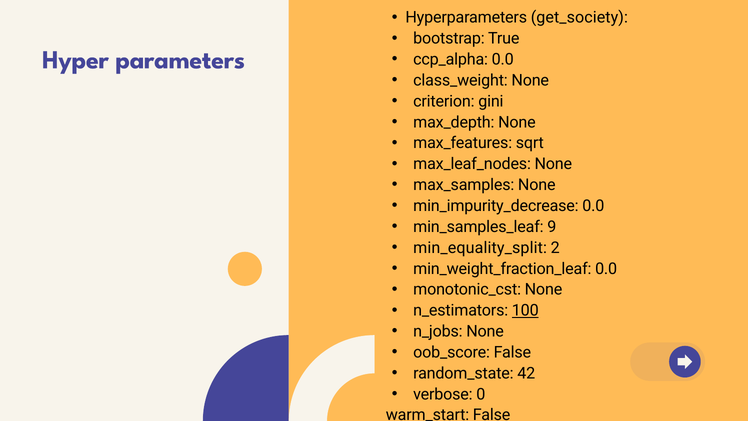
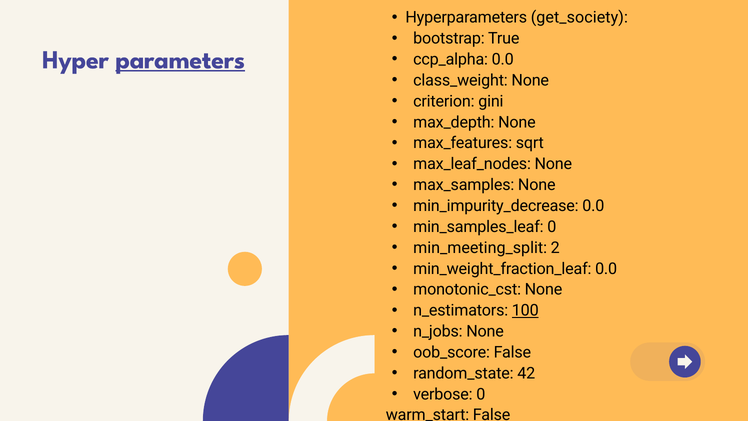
parameters underline: none -> present (180, 60)
min_samples_leaf 9: 9 -> 0 (552, 227)
min_equality_split: min_equality_split -> min_meeting_split (480, 248)
